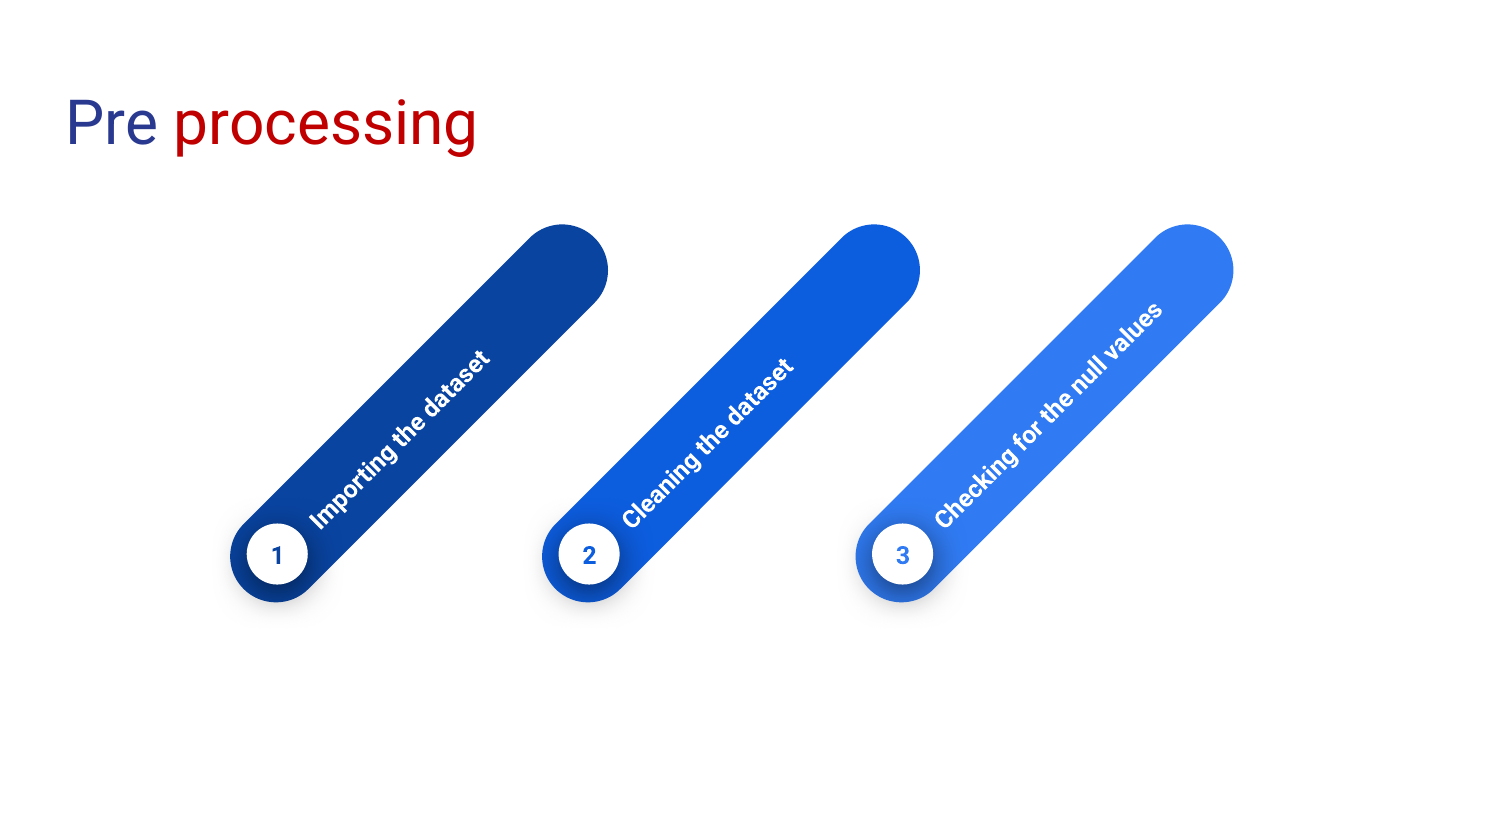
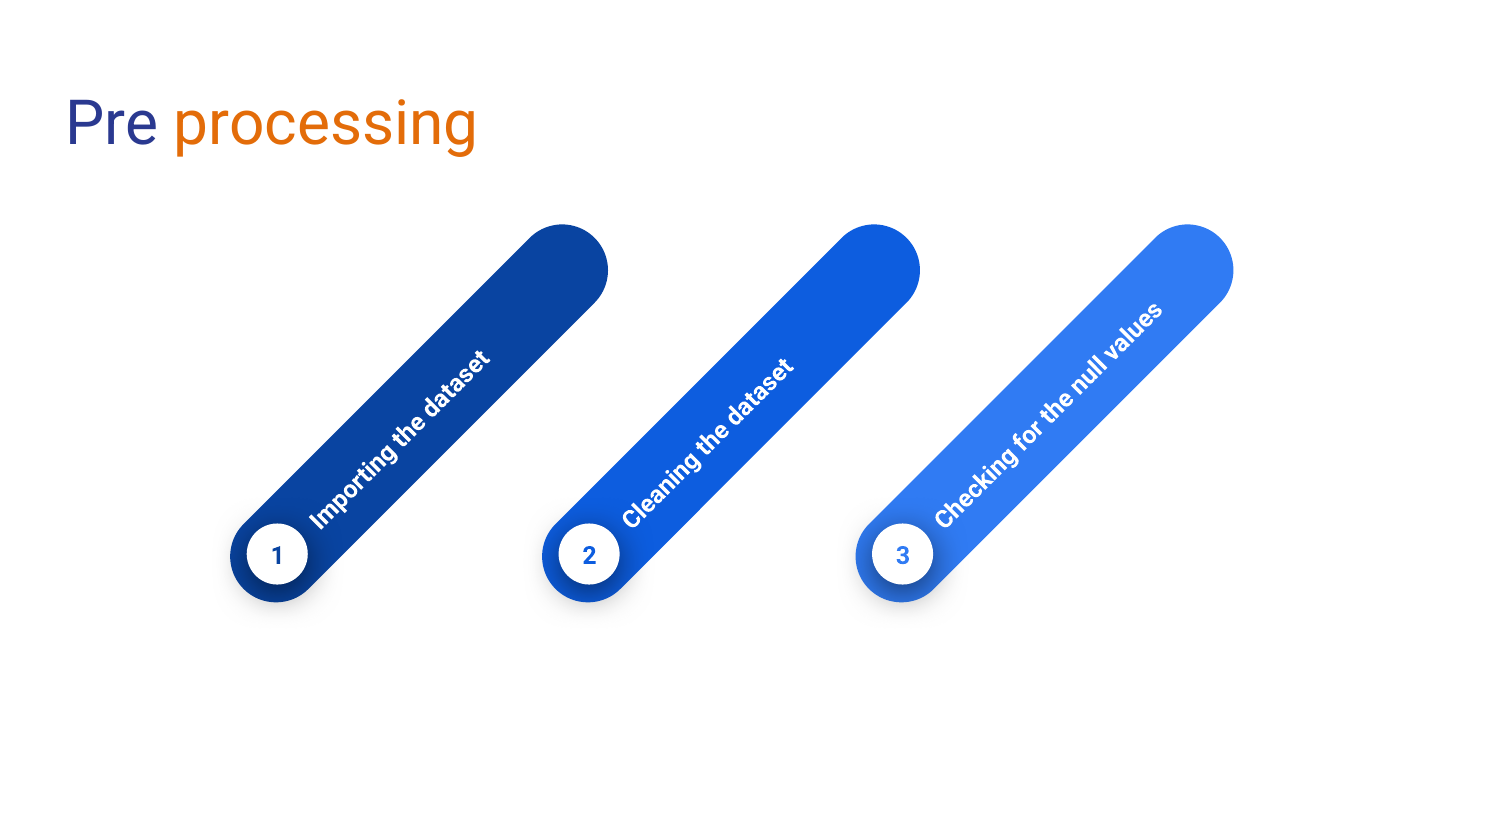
processing colour: red -> orange (326, 124)
